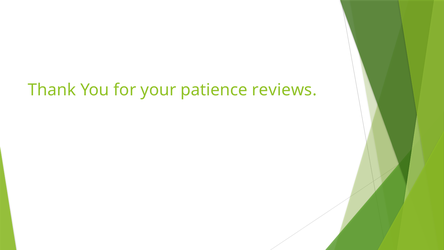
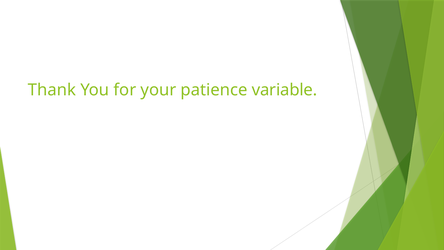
reviews: reviews -> variable (285, 90)
